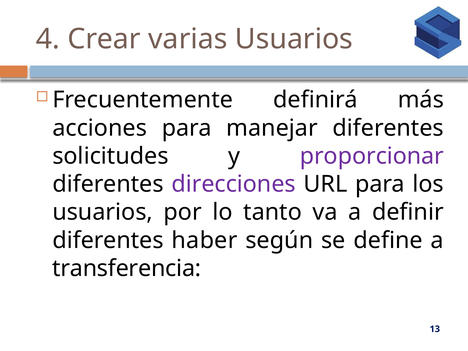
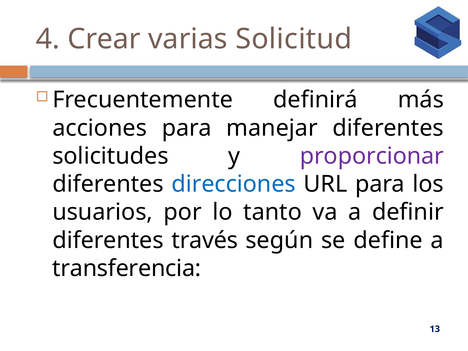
varias Usuarios: Usuarios -> Solicitud (294, 39)
direcciones colour: purple -> blue (234, 184)
haber: haber -> través (205, 240)
